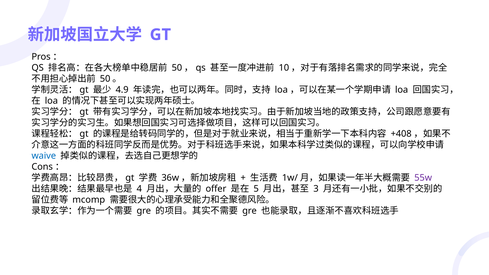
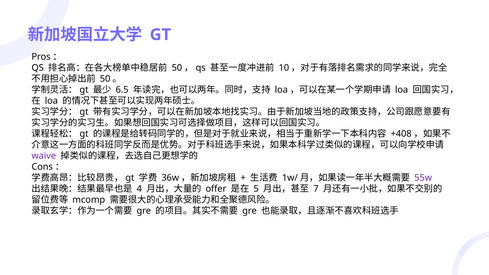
4.9: 4.9 -> 6.5 (122, 90)
waive colour: blue -> purple (44, 156)
3: 3 -> 7 (316, 189)
